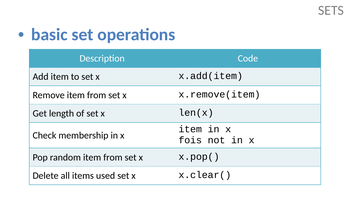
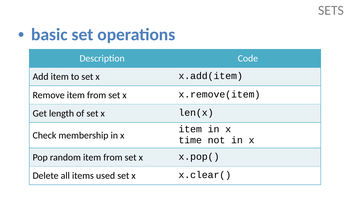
fois: fois -> time (190, 140)
